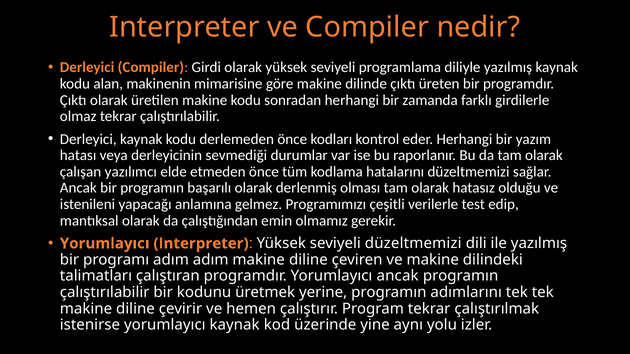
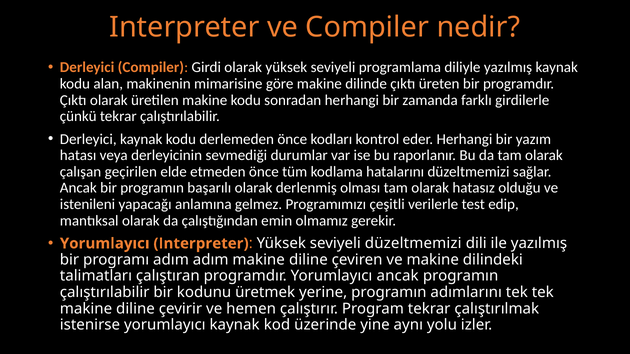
olmaz: olmaz -> çünkü (78, 116)
yazılımcı: yazılımcı -> geçirilen (131, 172)
